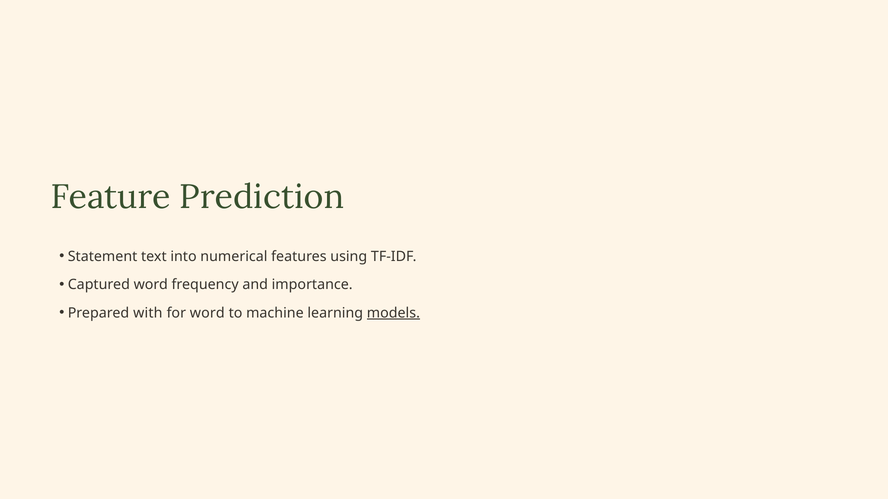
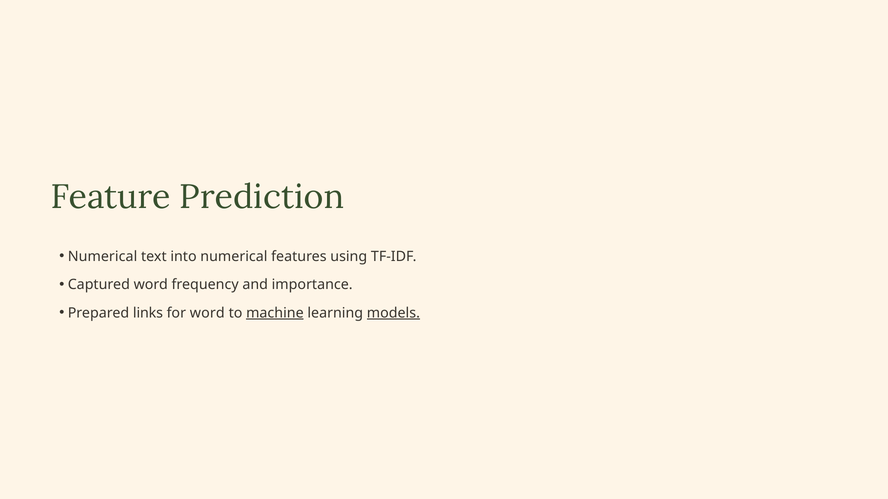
Statement: Statement -> Numerical (103, 257)
with: with -> links (148, 313)
machine underline: none -> present (275, 313)
